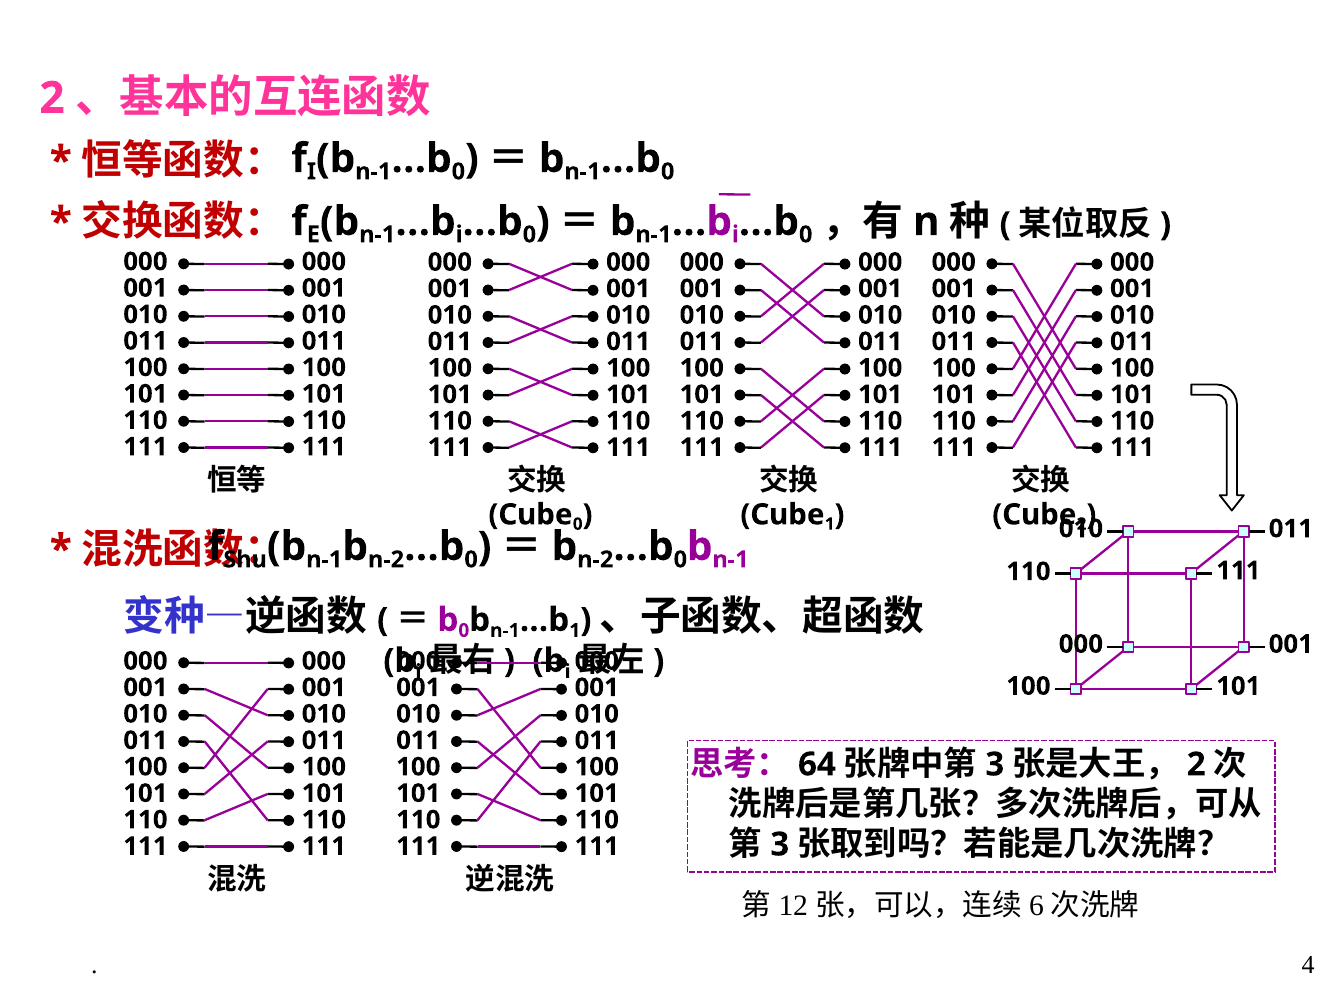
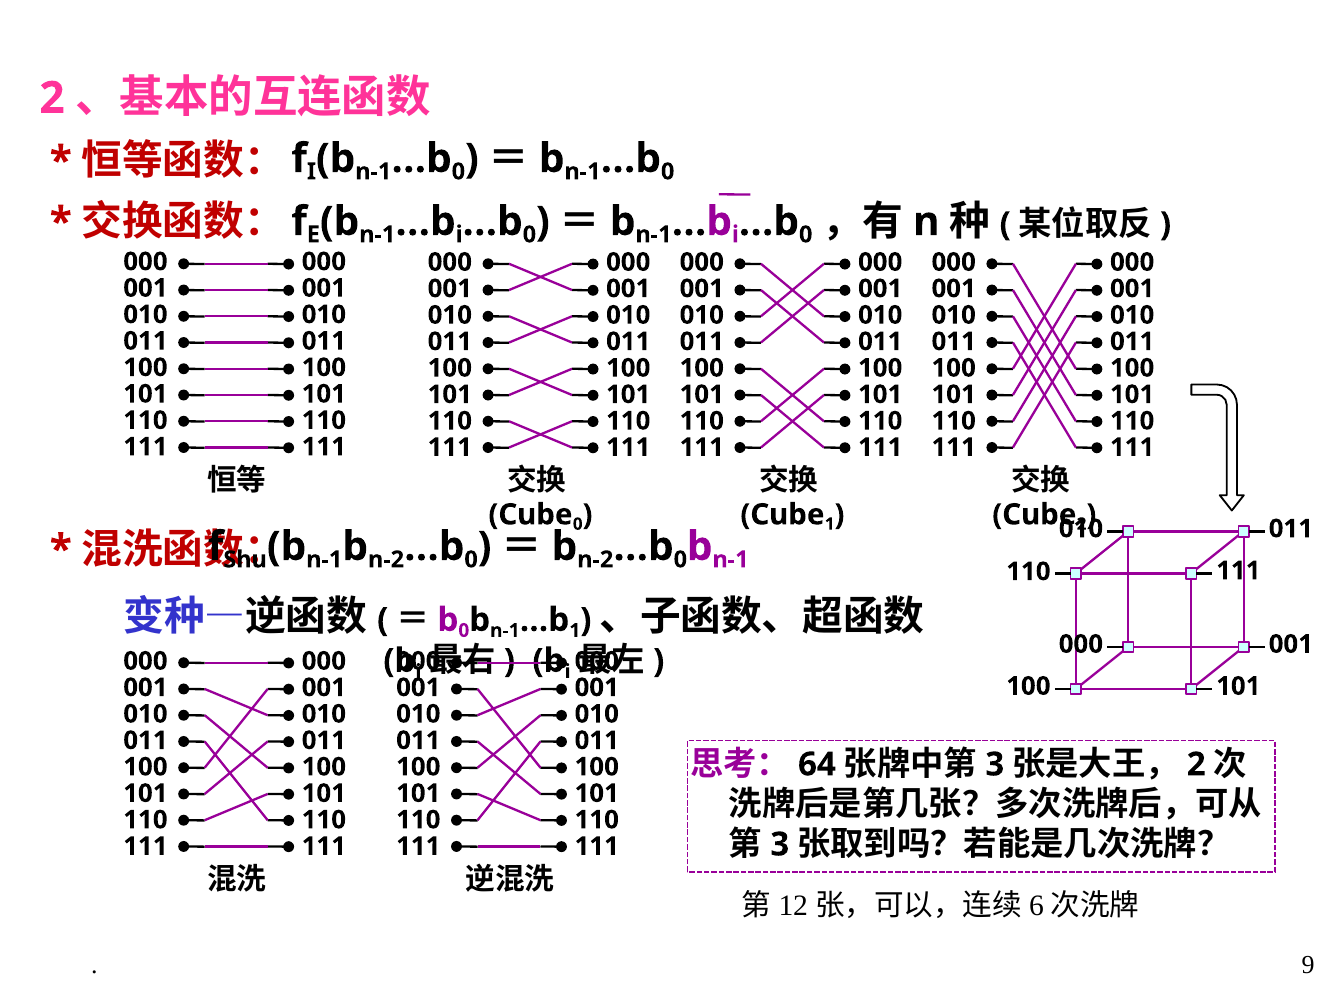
4: 4 -> 9 (1308, 965)
